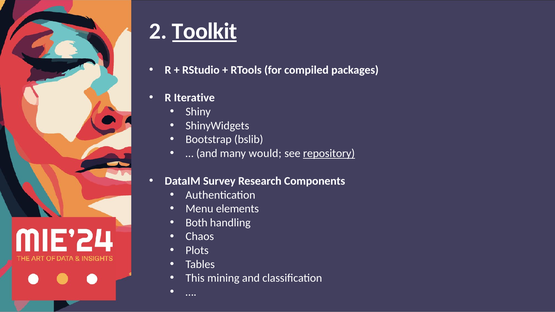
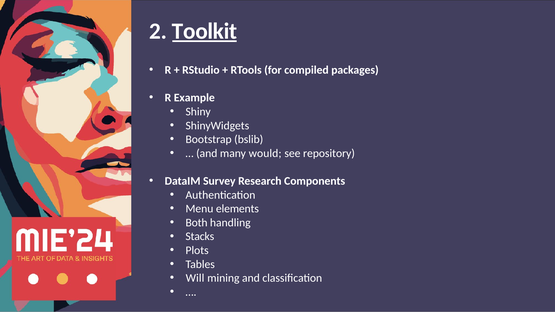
Iterative: Iterative -> Example (194, 98)
repository underline: present -> none (329, 153)
Chaos: Chaos -> Stacks (200, 237)
This: This -> Will (195, 278)
